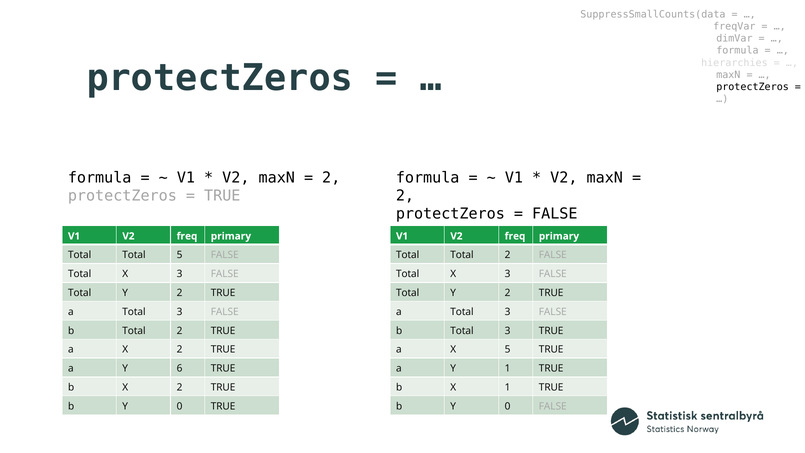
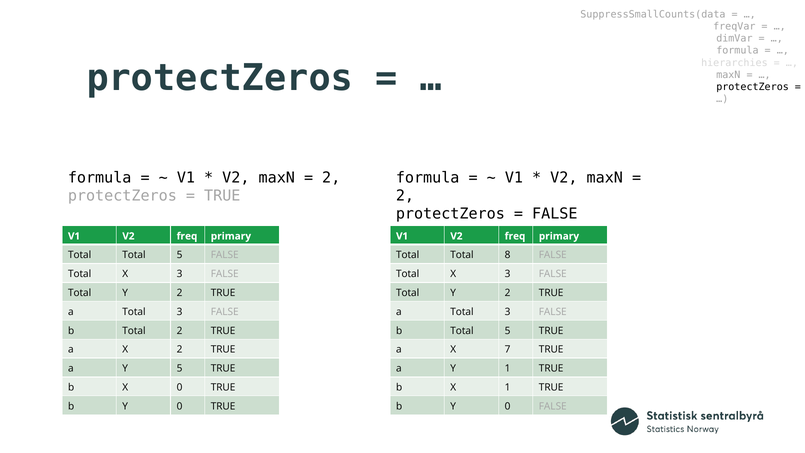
Total Total 2: 2 -> 8 (508, 255)
b Total 3: 3 -> 5 (508, 331)
X 5: 5 -> 7 (508, 349)
Y 6: 6 -> 5 (180, 368)
b X 2: 2 -> 0 (180, 387)
